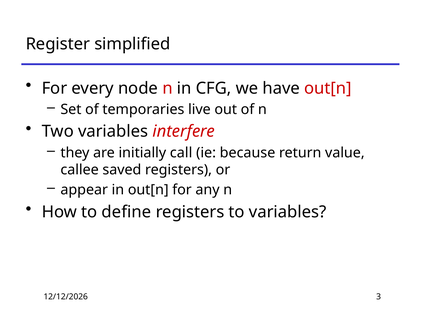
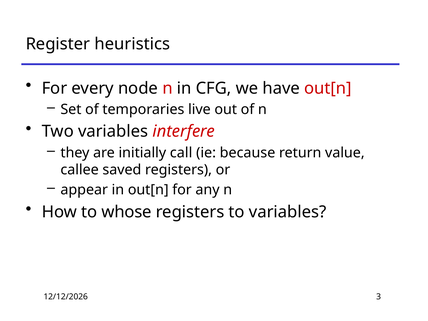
simplified: simplified -> heuristics (132, 44)
define: define -> whose (127, 212)
